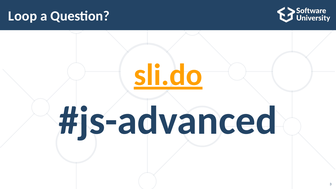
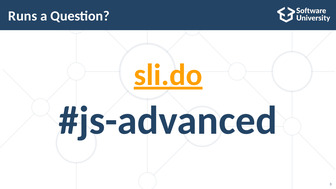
Loop: Loop -> Runs (23, 16)
